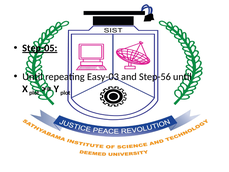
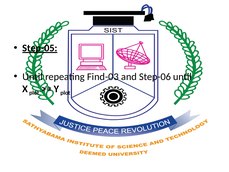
Easy-03: Easy-03 -> Find-03 (103, 77)
Step-56: Step-56 -> Step-06 (155, 77)
